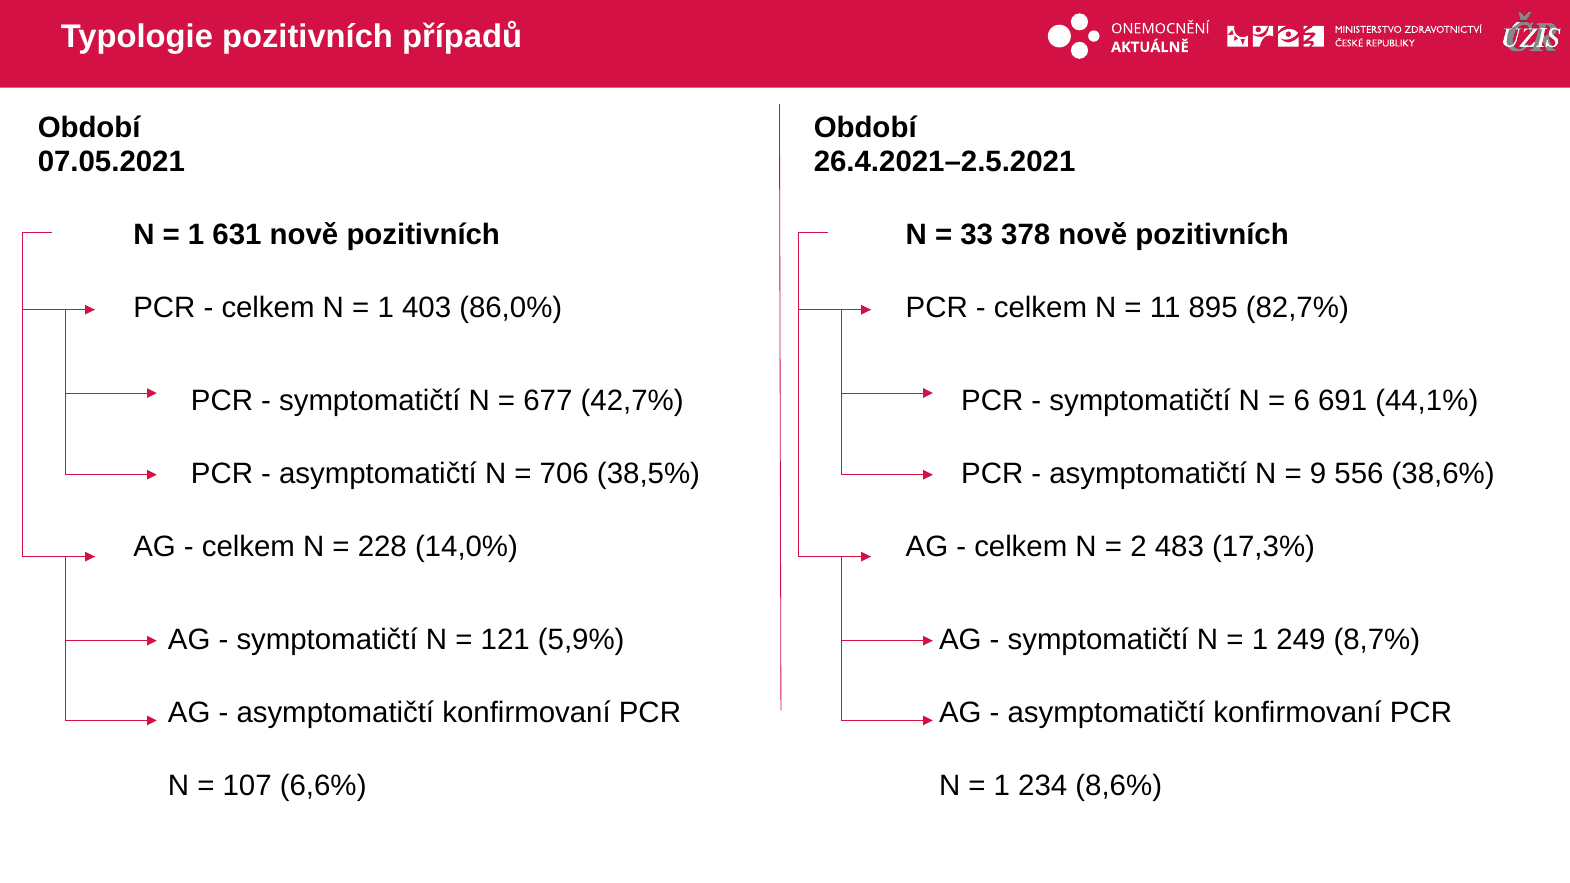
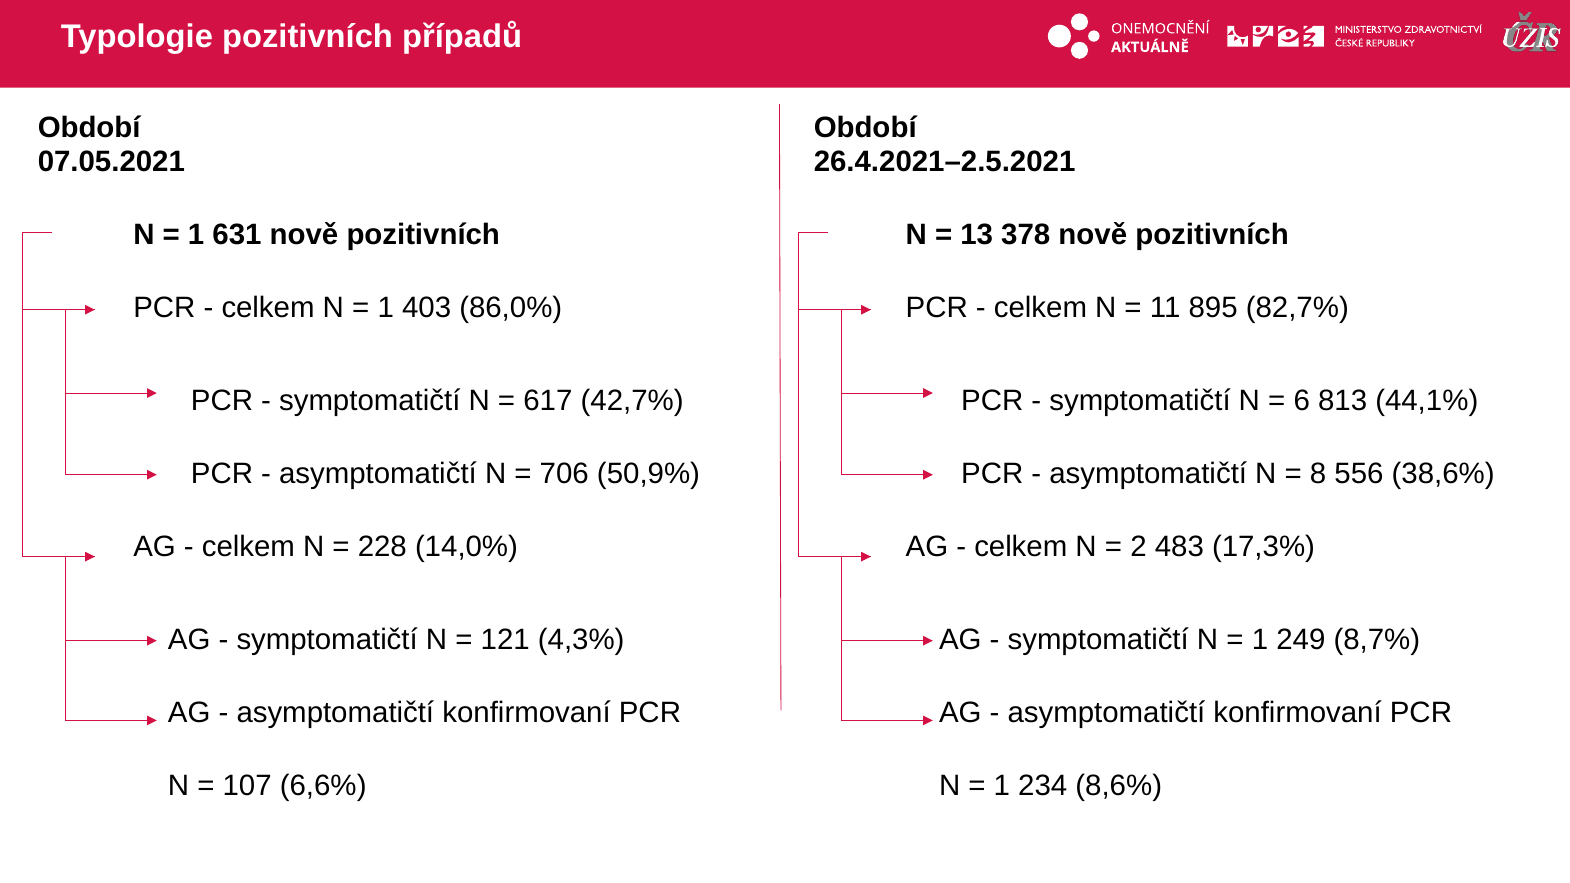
33: 33 -> 13 (977, 235)
677: 677 -> 617 (548, 401)
691: 691 -> 813 (1343, 401)
38,5%: 38,5% -> 50,9% (648, 474)
9: 9 -> 8 (1318, 474)
5,9%: 5,9% -> 4,3% (581, 640)
